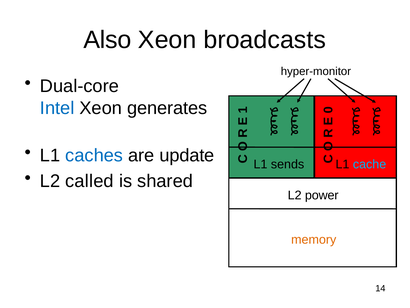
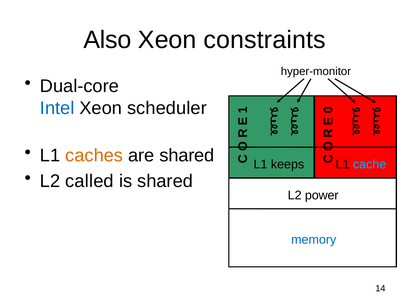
broadcasts: broadcasts -> constraints (265, 40)
generates: generates -> scheduler (167, 108)
caches colour: blue -> orange (94, 155)
are update: update -> shared (187, 155)
sends: sends -> keeps (288, 164)
memory colour: orange -> blue (314, 239)
